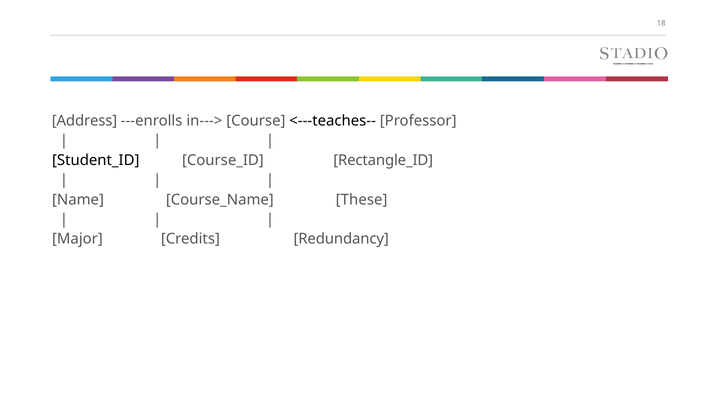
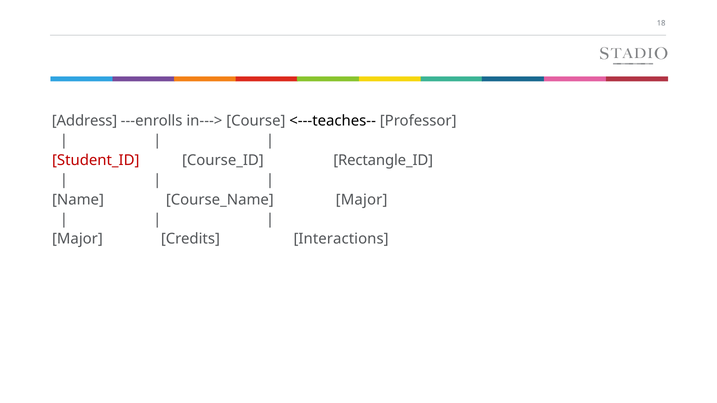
Student_ID colour: black -> red (96, 160)
Course_Name These: These -> Major (362, 200)
Redundancy: Redundancy -> Interactions (341, 239)
